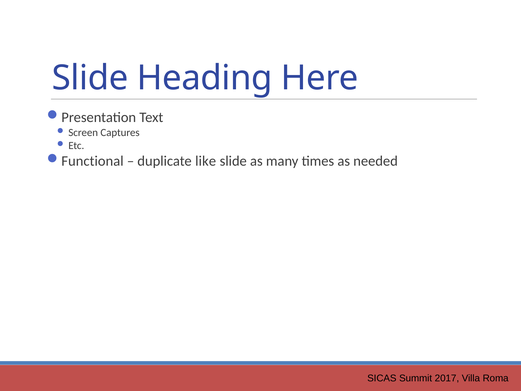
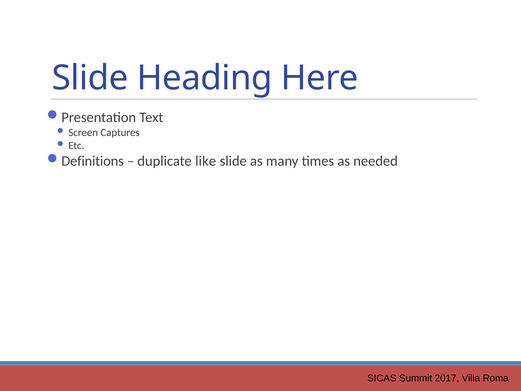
Functional: Functional -> Definitions (93, 161)
